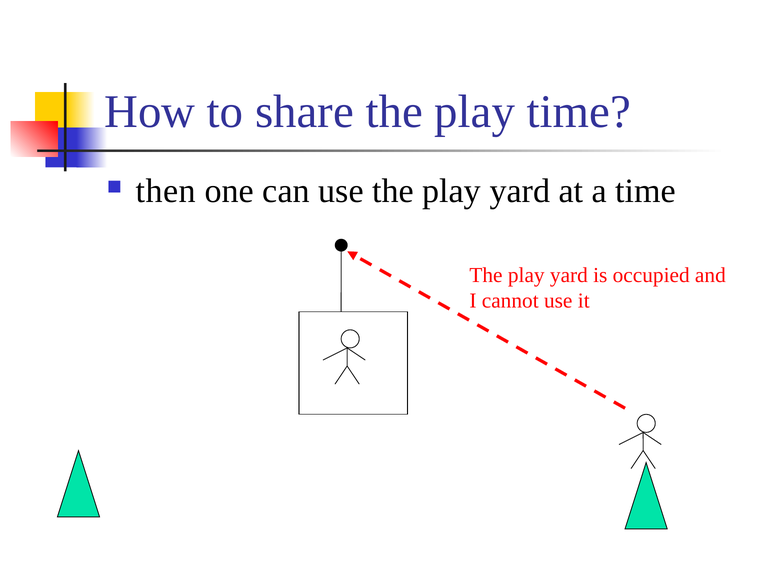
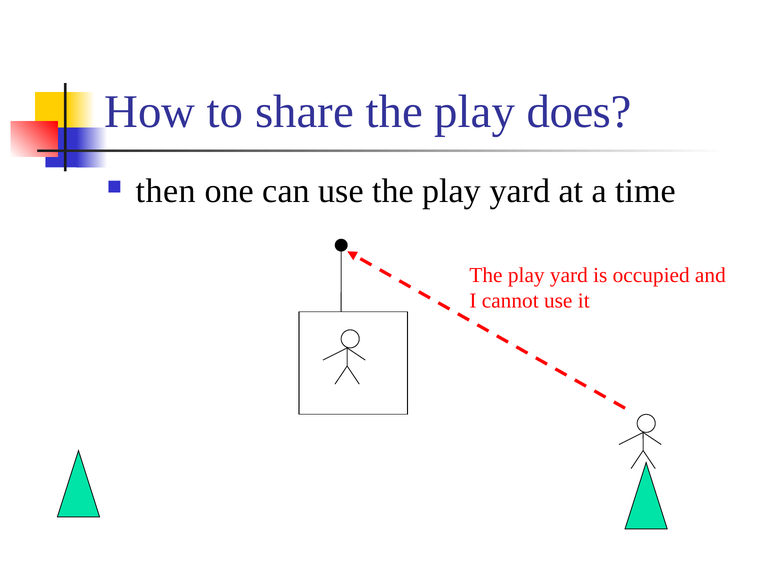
play time: time -> does (579, 112)
